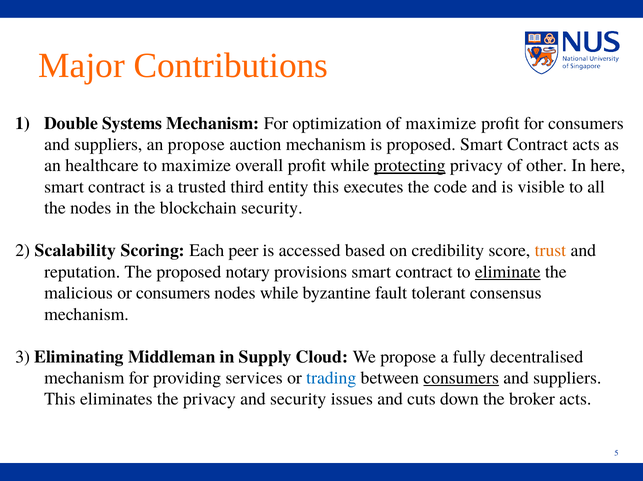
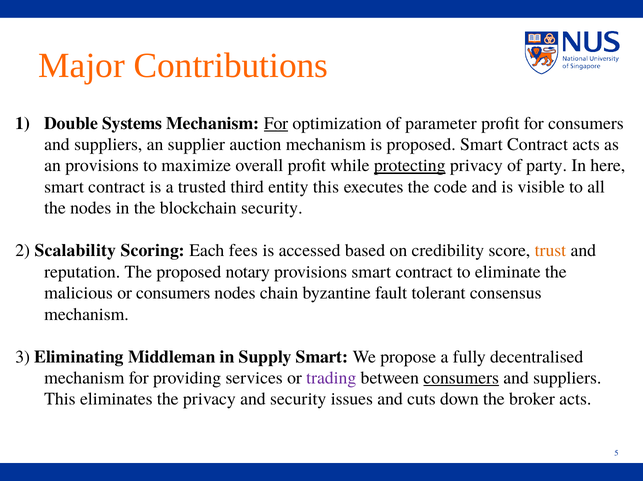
For underline: none -> present (276, 123)
of maximize: maximize -> parameter (441, 123)
an propose: propose -> supplier (196, 144)
an healthcare: healthcare -> provisions (102, 166)
other: other -> party (547, 166)
peer: peer -> fees (243, 251)
eliminate underline: present -> none (508, 272)
nodes while: while -> chain (279, 293)
Supply Cloud: Cloud -> Smart (322, 357)
trading colour: blue -> purple (331, 378)
